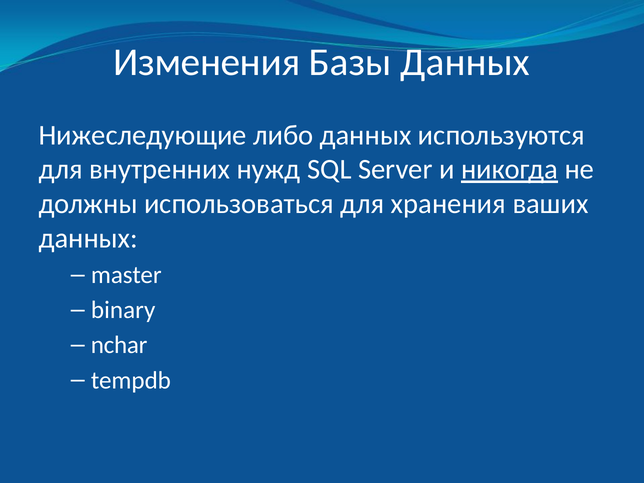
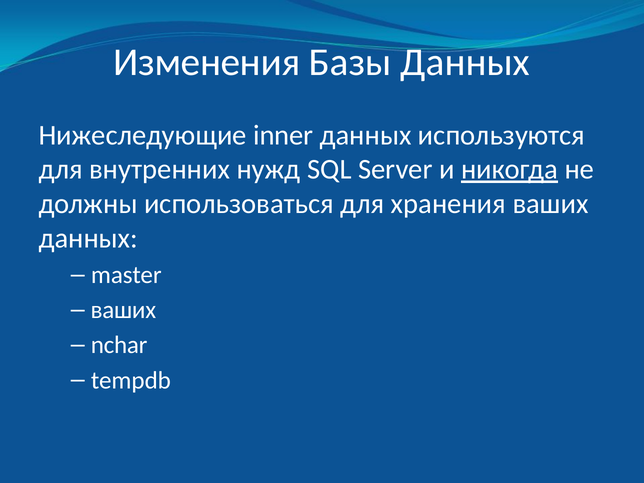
либо: либо -> inner (283, 135)
binary: binary -> ваших (123, 310)
